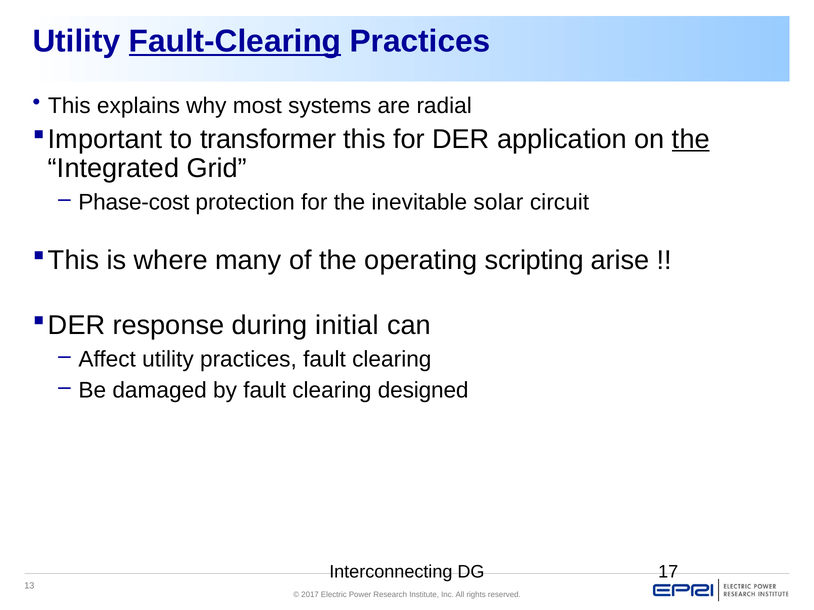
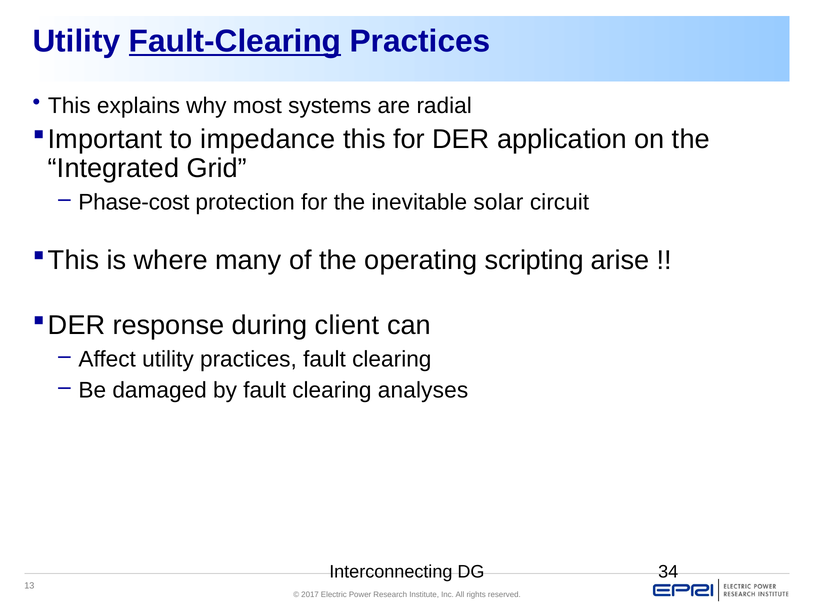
transformer: transformer -> impedance (268, 139)
the underline: present -> none (691, 139)
initial: initial -> client (347, 326)
designed: designed -> analyses (423, 391)
17: 17 -> 34 (668, 572)
